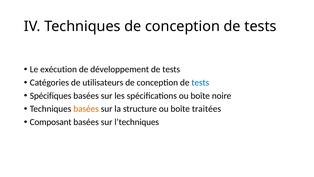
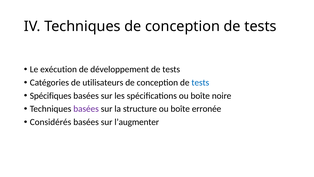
basées colour: orange -> purple (86, 109)
traitées: traitées -> erronée (207, 109)
Composant: Composant -> Considérés (51, 122)
l’techniques: l’techniques -> l’augmenter (137, 122)
